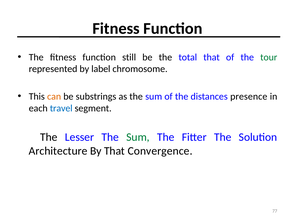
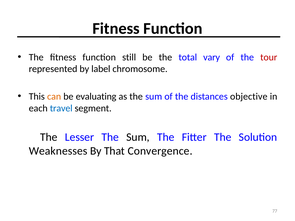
total that: that -> vary (212, 57)
tour colour: green -> red (269, 57)
substrings: substrings -> evaluating (96, 97)
presence: presence -> objective (249, 97)
Sum colour: green -> black (138, 137)
Architecture: Architecture -> Weaknesses (58, 151)
